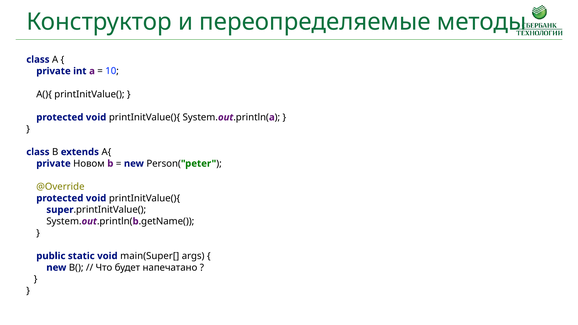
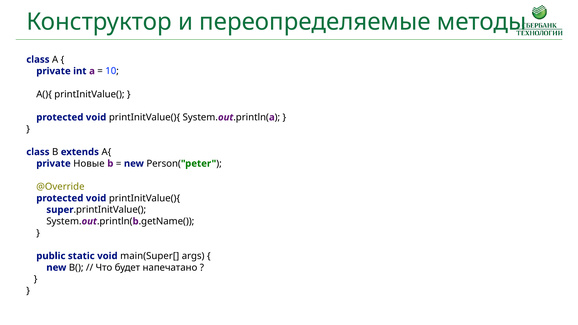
Новом: Новом -> Новые (89, 164)
